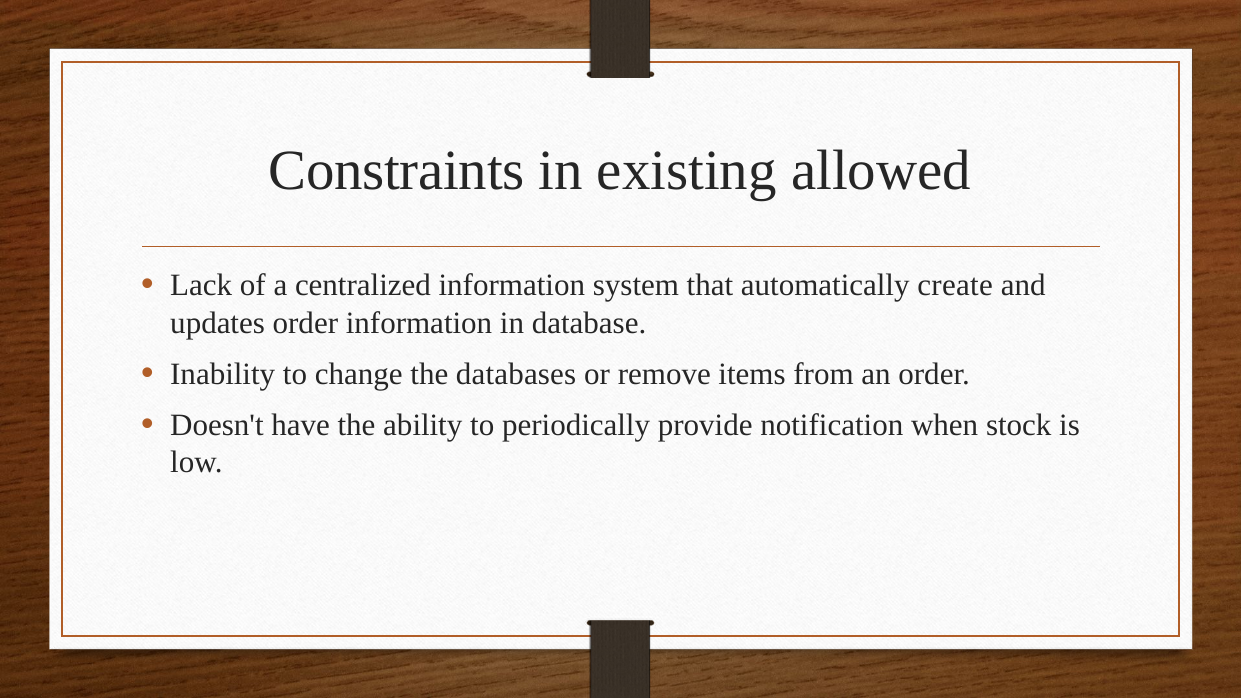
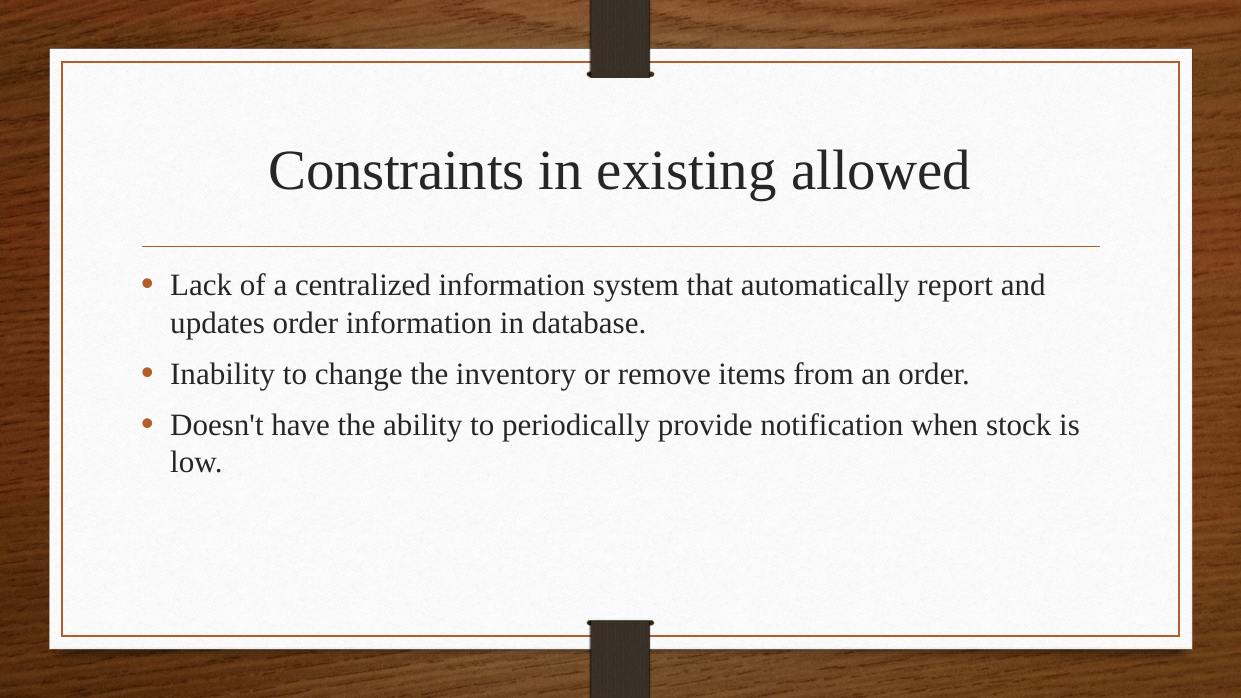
create: create -> report (955, 286)
databases: databases -> inventory (516, 374)
